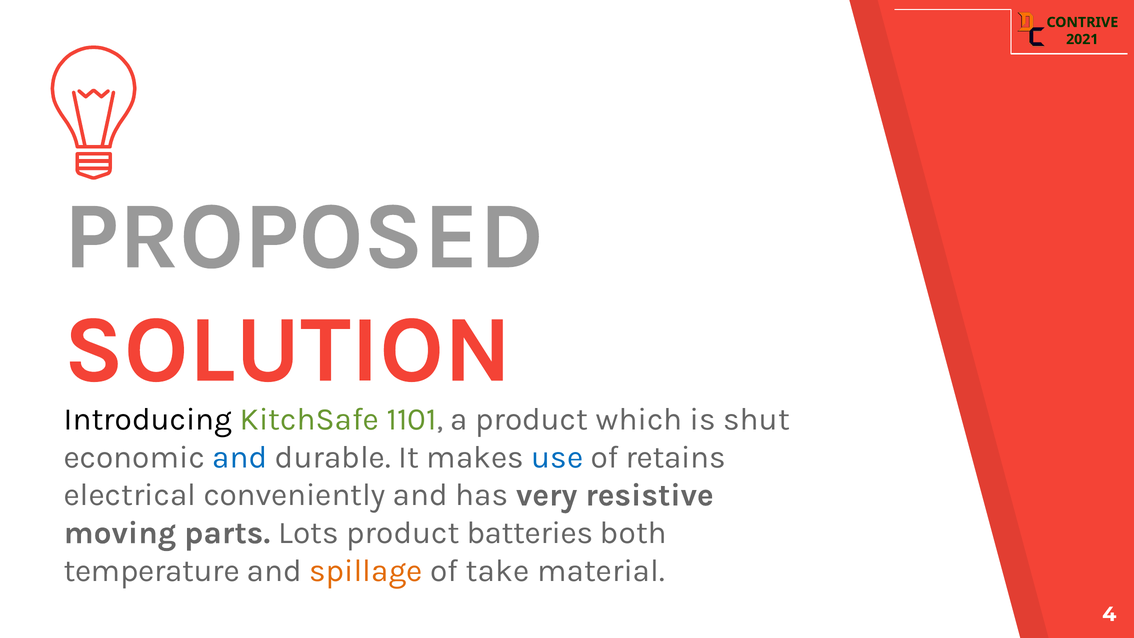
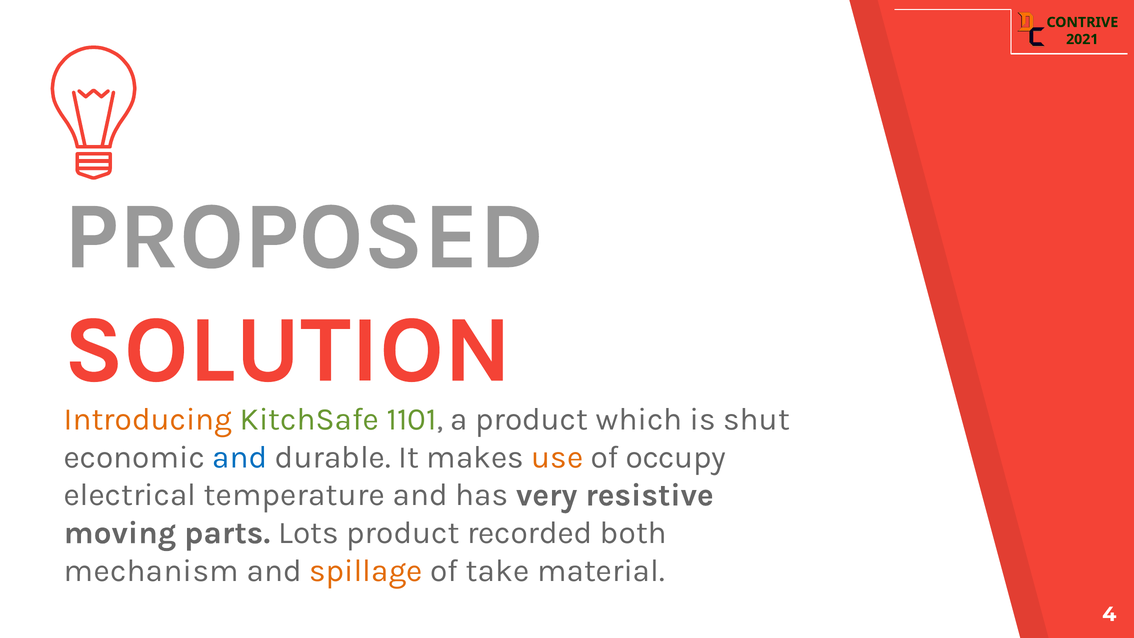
Introducing colour: black -> orange (148, 419)
use colour: blue -> orange (557, 457)
retains: retains -> occupy (676, 457)
conveniently: conveniently -> temperature (294, 495)
batteries: batteries -> recorded (530, 533)
temperature: temperature -> mechanism (151, 571)
